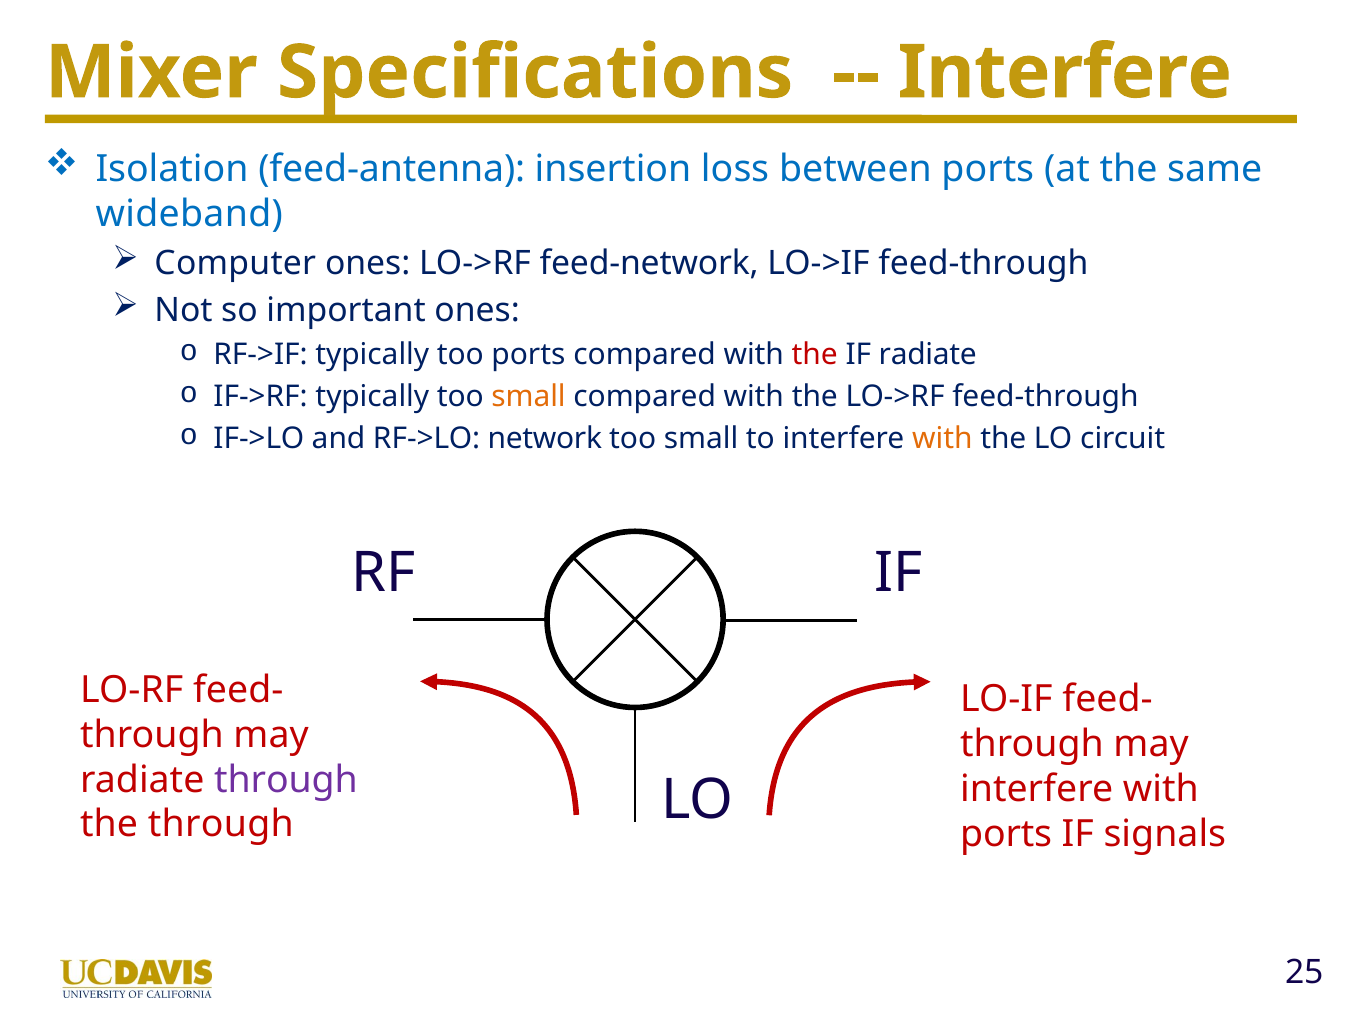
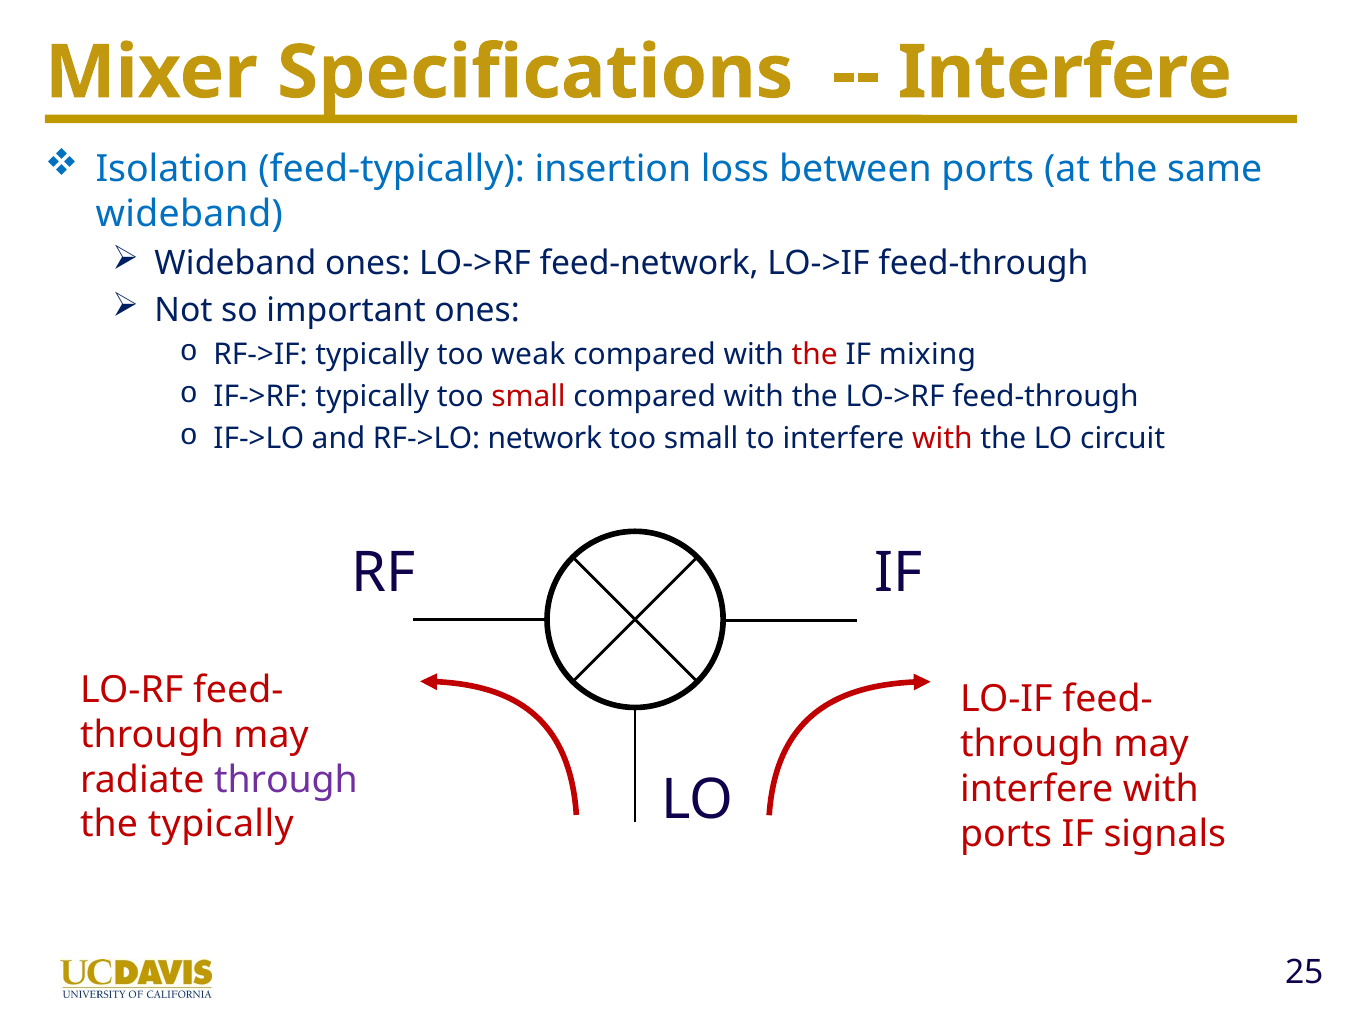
feed-antenna: feed-antenna -> feed-typically (392, 169)
Computer: Computer -> Wideband (235, 264)
too ports: ports -> weak (528, 355)
IF radiate: radiate -> mixing (927, 355)
small colour: orange -> red (529, 397)
with colour: orange -> red (942, 438)
the through: through -> typically (221, 825)
